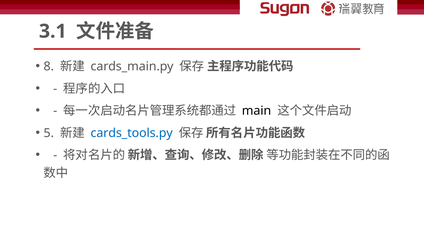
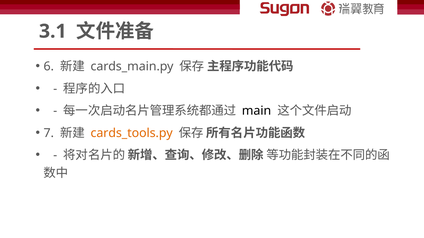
8: 8 -> 6 (49, 67)
5: 5 -> 7 (49, 133)
cards_tools.py colour: blue -> orange (132, 133)
